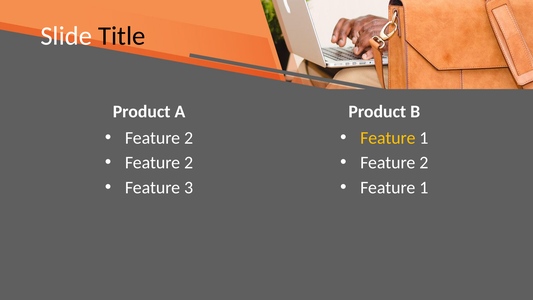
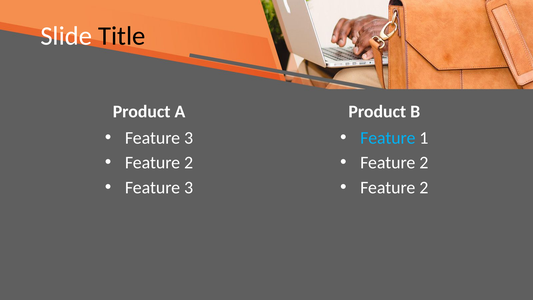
2: 2 -> 3 (189, 138)
Feature colour: yellow -> light blue (388, 138)
1: 1 -> 2 (424, 188)
